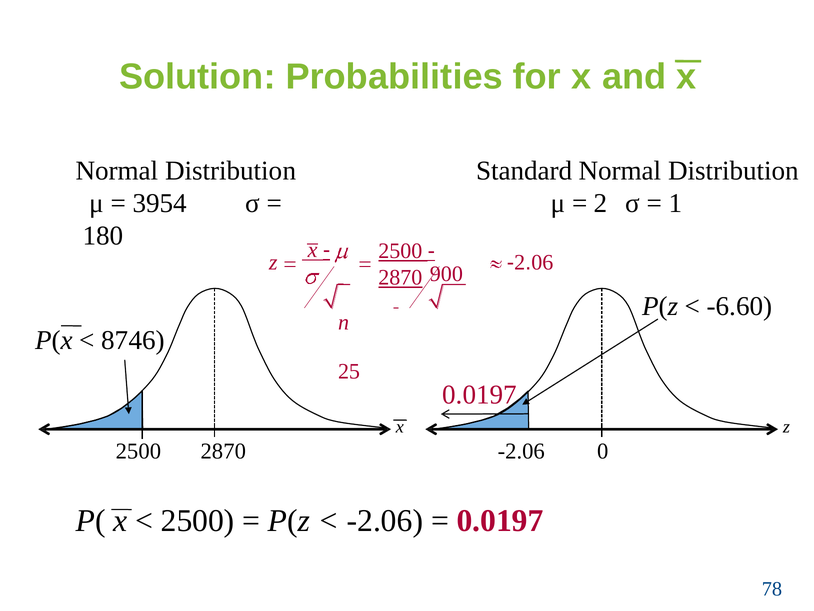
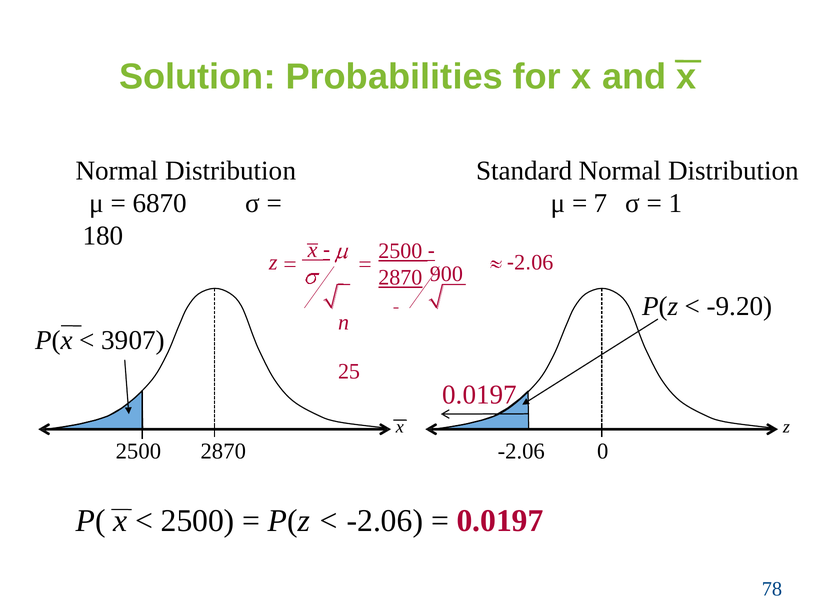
3954: 3954 -> 6870 (160, 203)
2: 2 -> 7 (601, 203)
-6.60: -6.60 -> -9.20 (739, 306)
8746: 8746 -> 3907 (133, 340)
